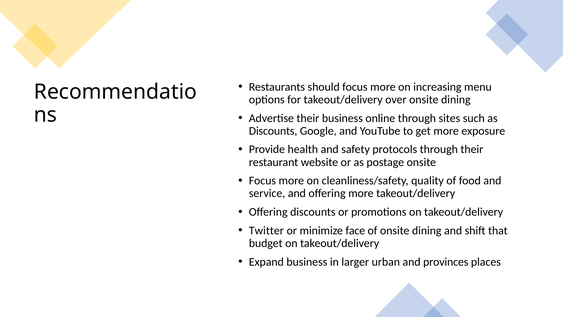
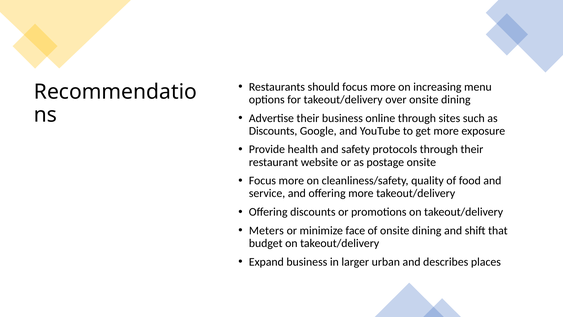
Twitter: Twitter -> Meters (266, 230)
provinces: provinces -> describes (446, 262)
